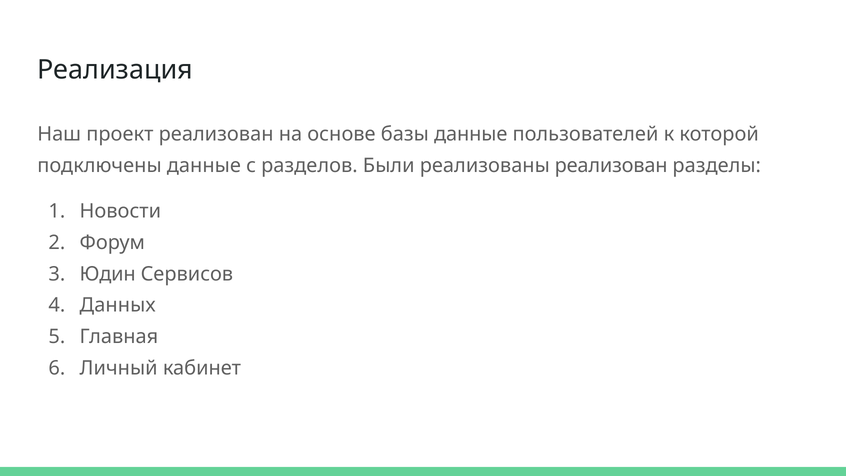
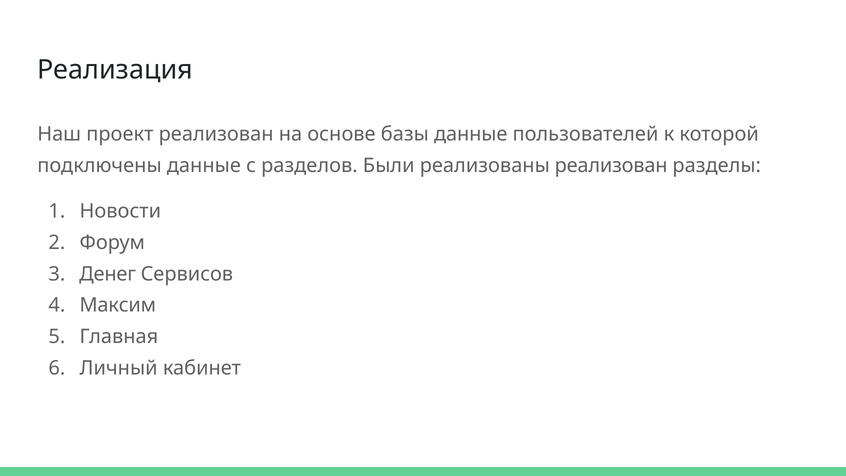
Юдин: Юдин -> Денег (108, 274)
Данных: Данных -> Максим (118, 305)
